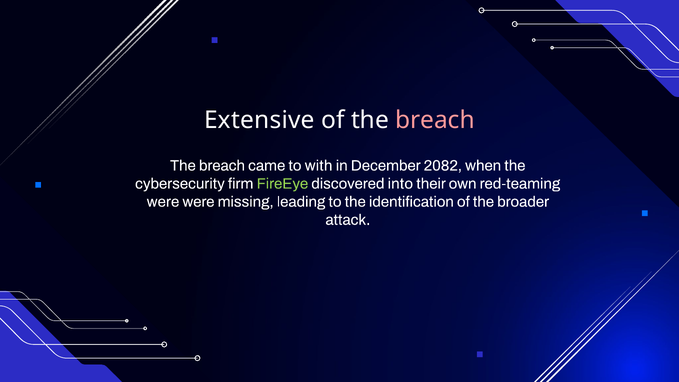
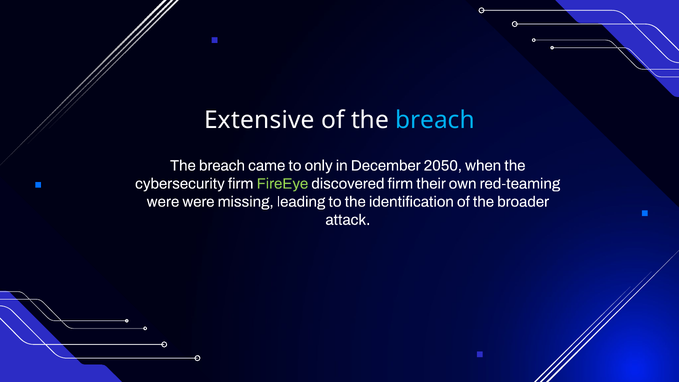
breach colour: pink -> light blue (435, 120)
with: with -> only (319, 166)
2082: 2082 -> 2050 (443, 166)
discovered into: into -> firm (400, 184)
